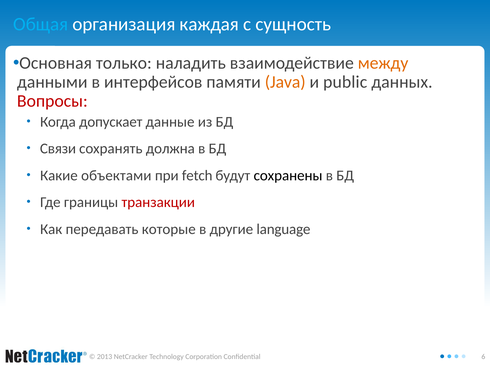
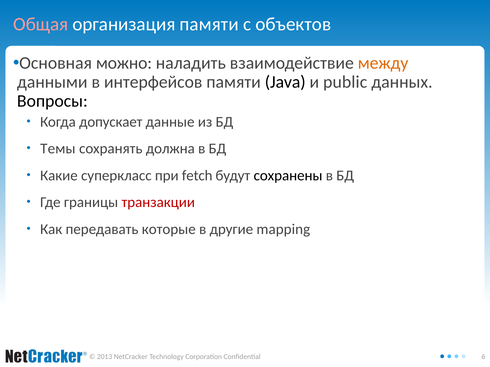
Общая colour: light blue -> pink (41, 24)
организация каждая: каждая -> памяти (209, 24)
сущность: сущность -> объектов (293, 24)
только: только -> можно (124, 63)
Java colour: orange -> black (285, 82)
Вопросы colour: red -> black (52, 101)
Связи: Связи -> Темы (58, 149)
объектами: объектами -> суперкласс (116, 176)
language: language -> mapping (283, 229)
